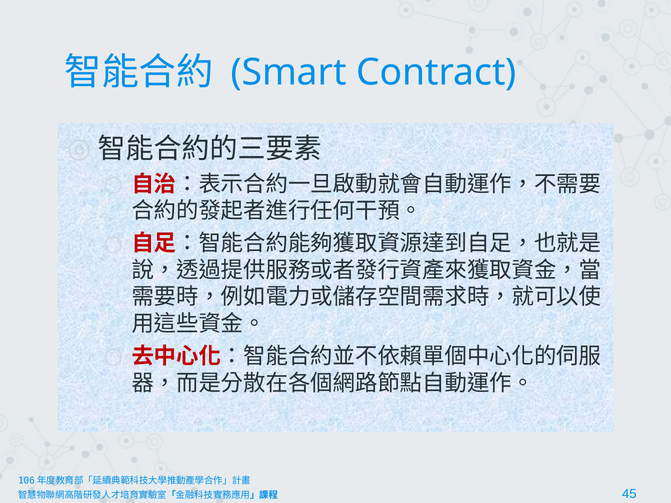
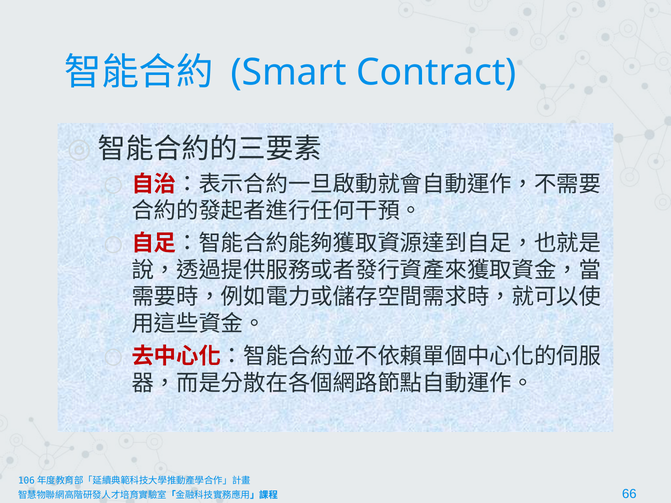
45: 45 -> 66 (629, 494)
